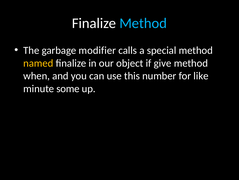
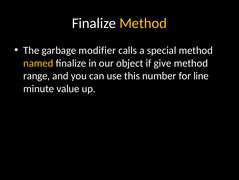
Method colour: light blue -> yellow (143, 23)
when: when -> range (37, 76)
like: like -> line (201, 76)
some: some -> value (68, 88)
